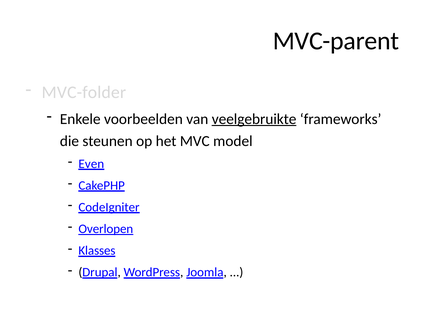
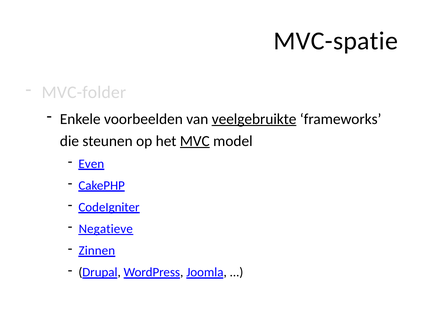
MVC-parent: MVC-parent -> MVC-spatie (336, 41)
MVC underline: none -> present (195, 141)
Overlopen: Overlopen -> Negatieve (106, 229)
Klasses: Klasses -> Zinnen (97, 251)
